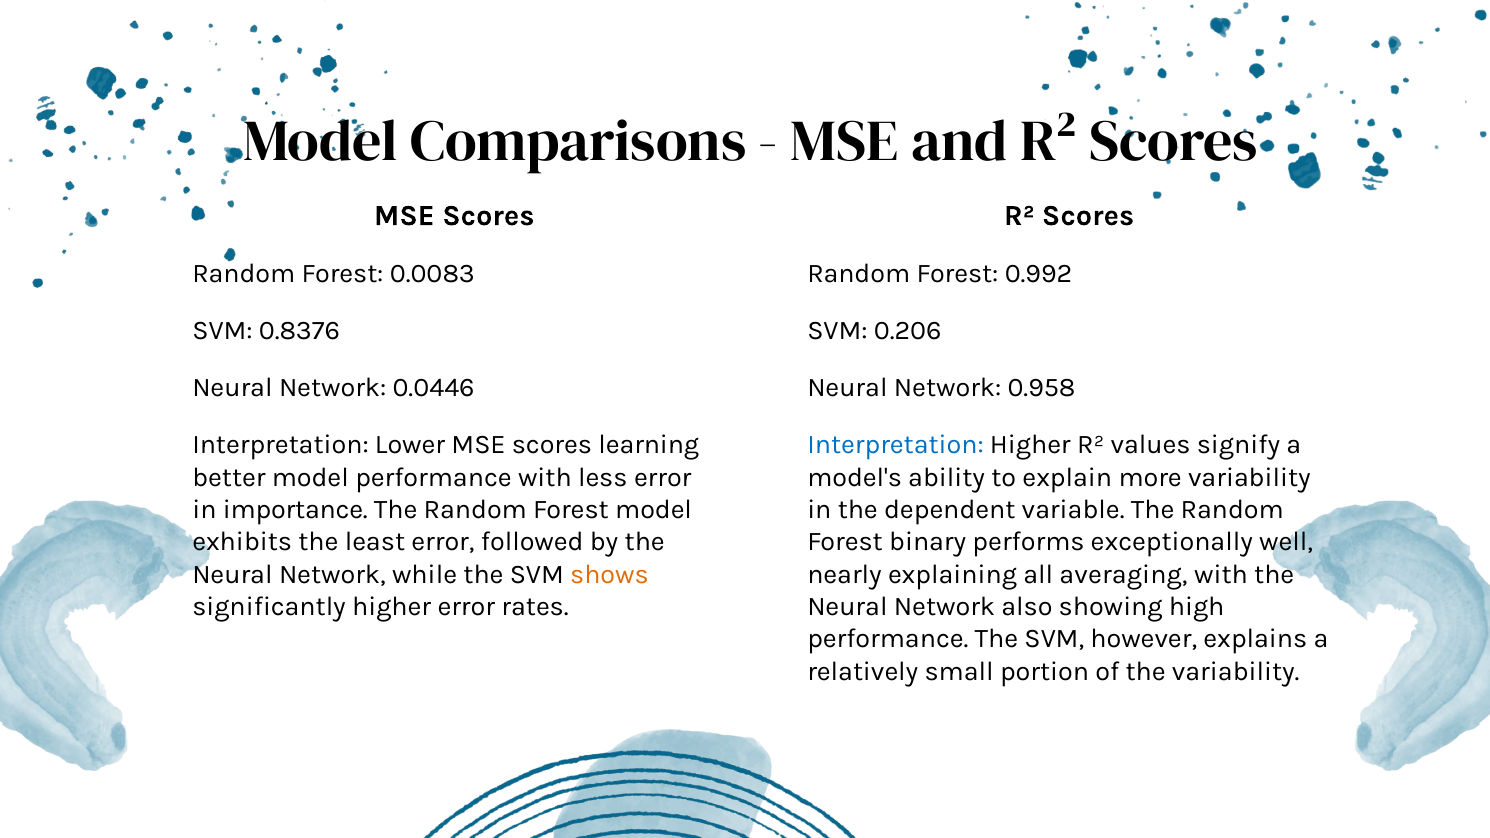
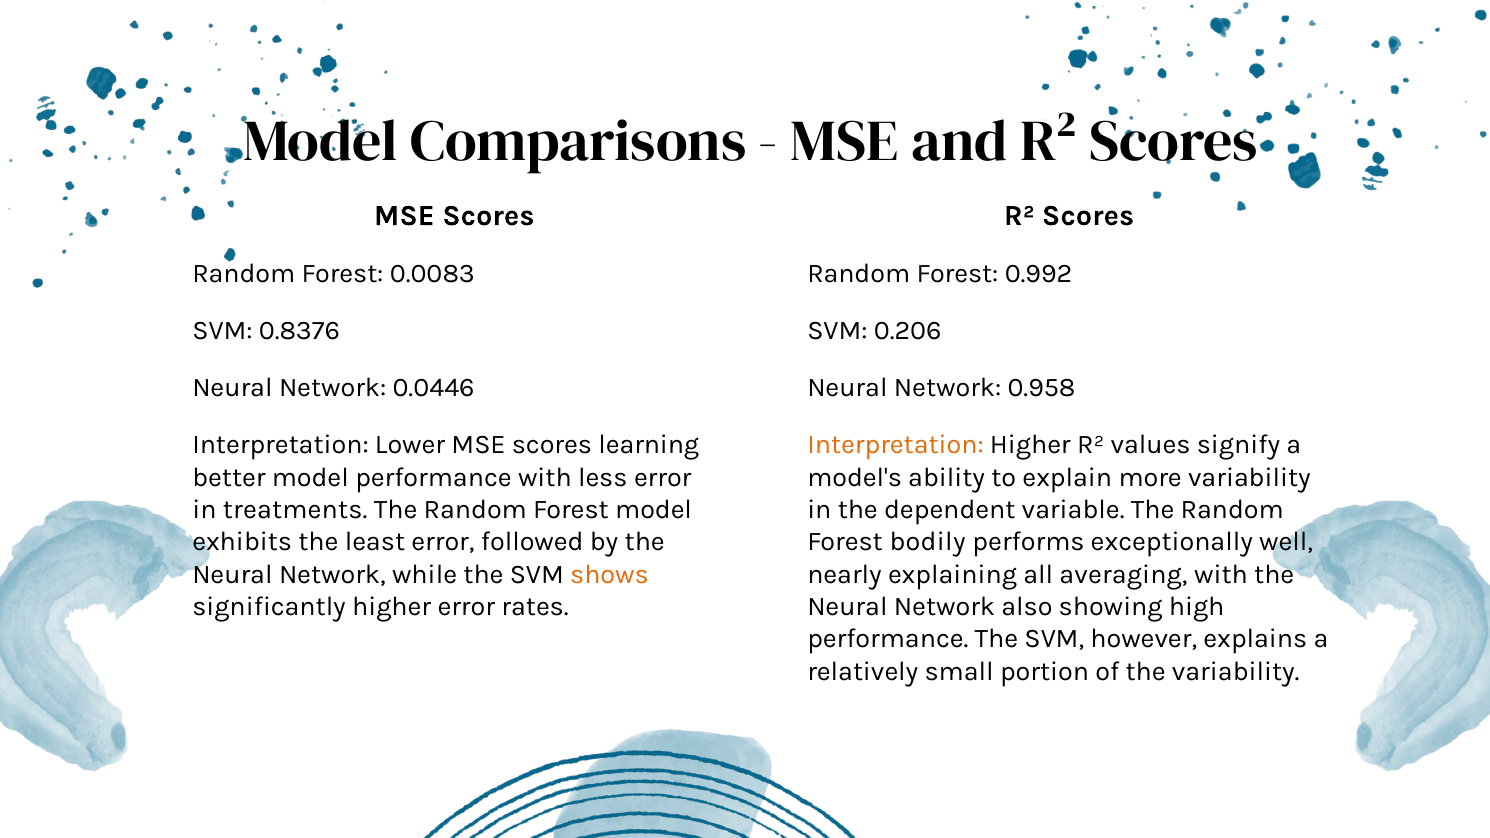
Interpretation colour: blue -> orange (896, 445)
importance: importance -> treatments (295, 510)
binary: binary -> bodily (928, 542)
